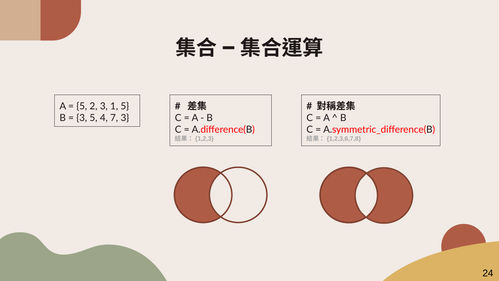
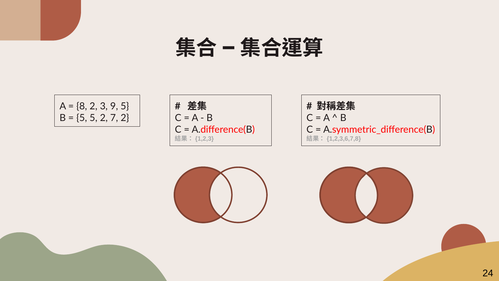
5: 5 -> 8 (82, 106)
1: 1 -> 9 (114, 106)
3: 3 -> 5 (82, 118)
5 4: 4 -> 2 (104, 118)
7 3: 3 -> 2 (125, 118)
